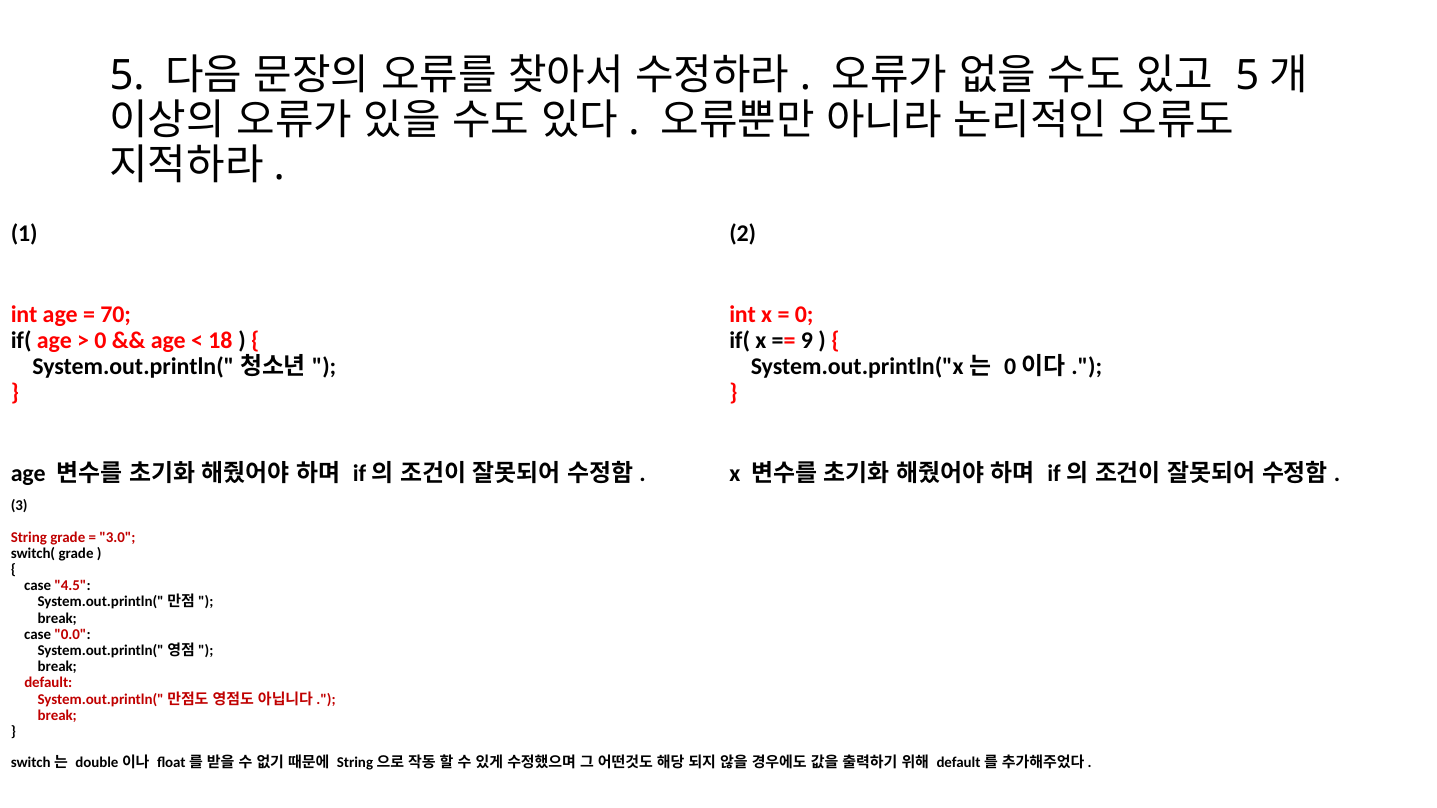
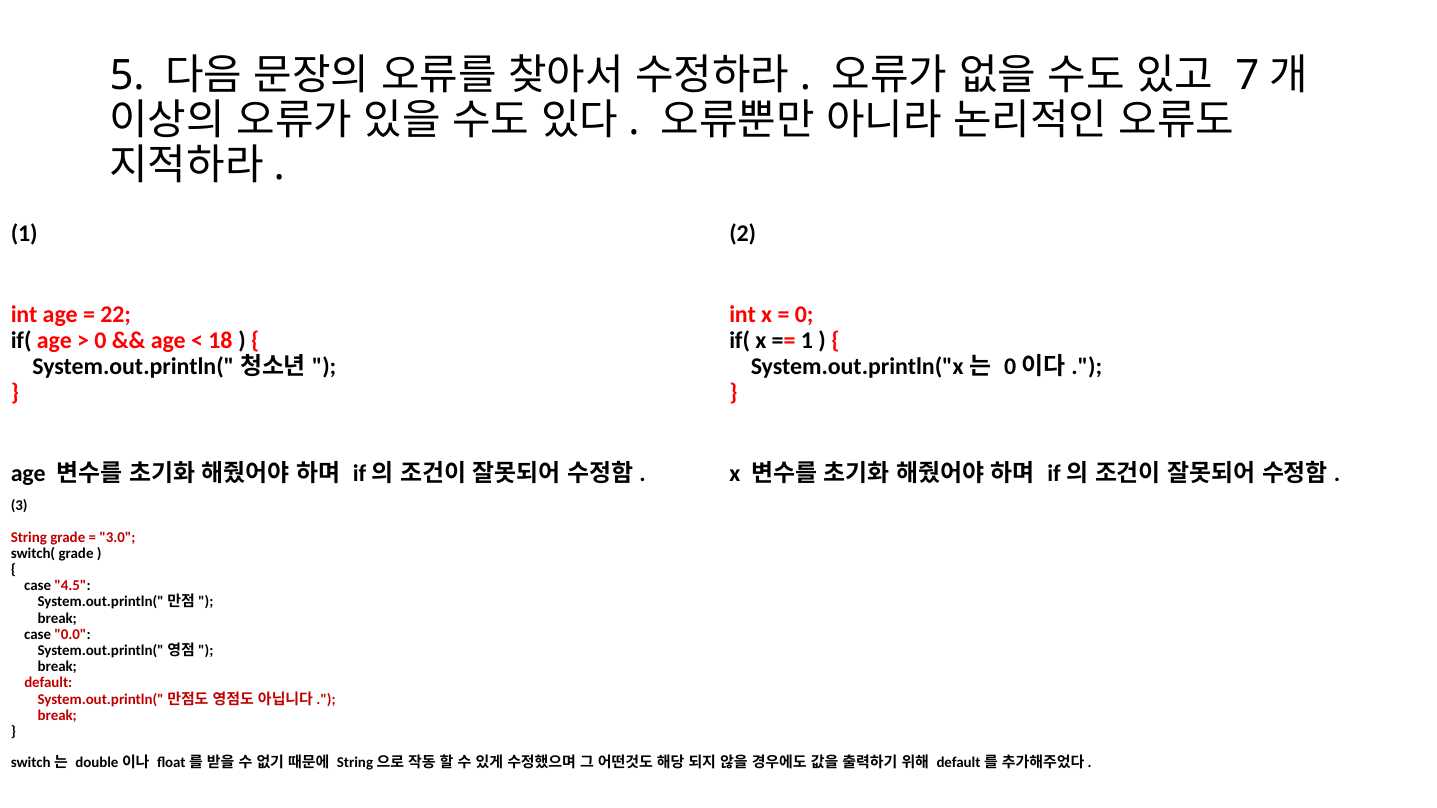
5: 5 -> 7 (1247, 76)
70: 70 -> 22 (116, 315)
9: 9 -> 1 (807, 341)
